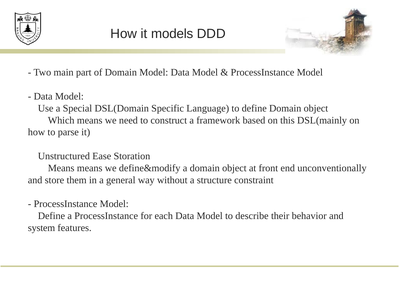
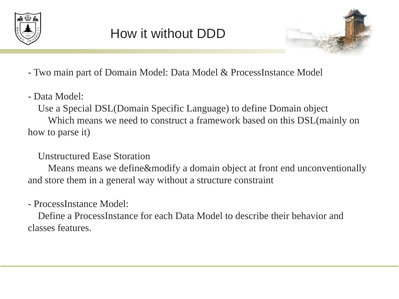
it models: models -> without (172, 34)
system: system -> classes (42, 228)
